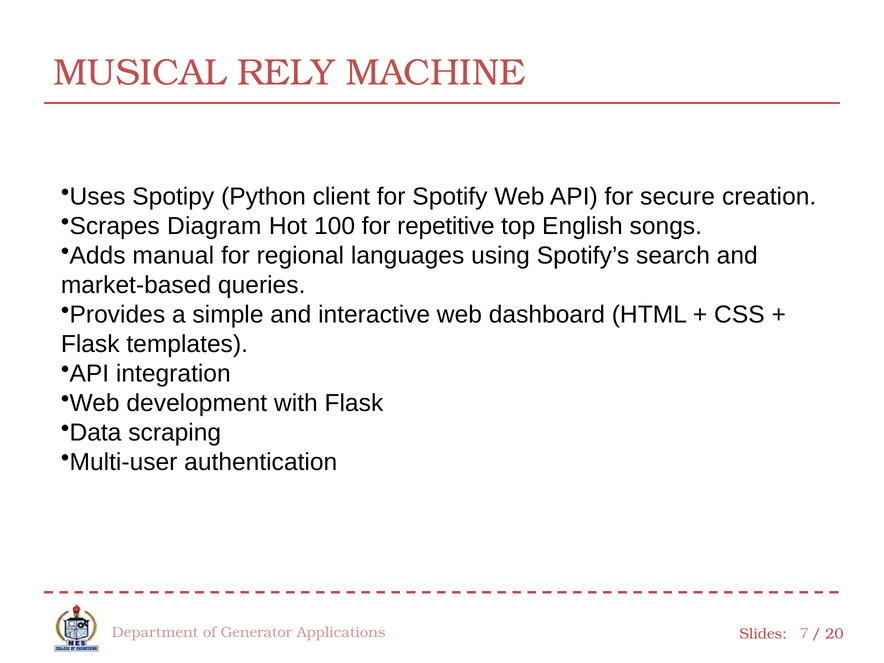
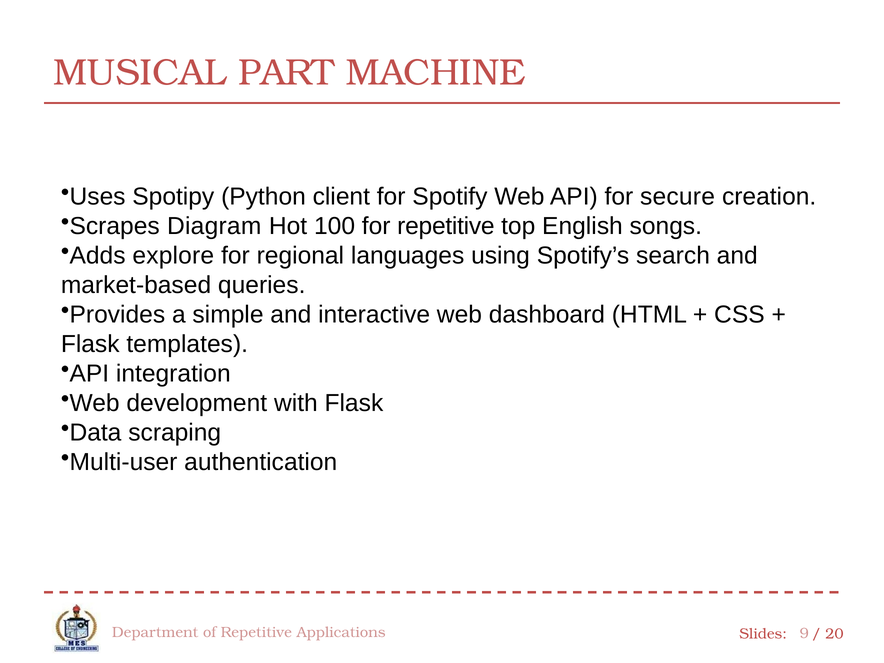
RELY: RELY -> PART (286, 73)
manual: manual -> explore (173, 256)
of Generator: Generator -> Repetitive (256, 632)
7: 7 -> 9 (804, 633)
